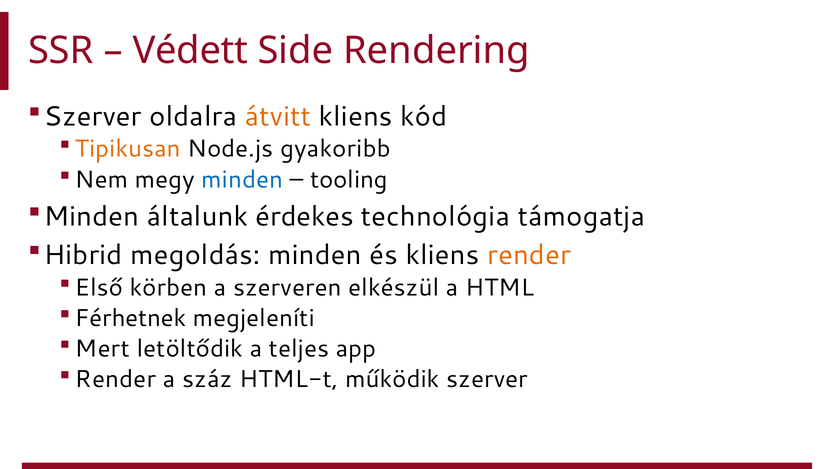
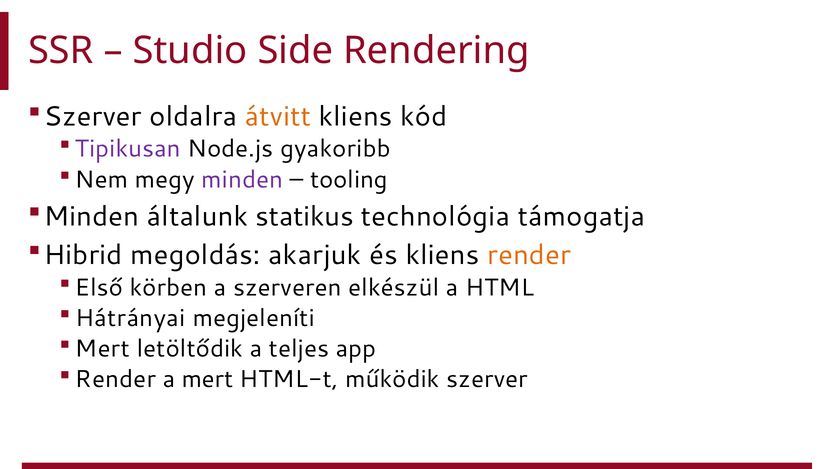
Védett: Védett -> Studio (190, 51)
Tipikusan colour: orange -> purple (128, 149)
minden colour: blue -> purple (242, 179)
érdekes: érdekes -> statikus (305, 216)
megoldás minden: minden -> akarjuk (315, 255)
Férhetnek: Férhetnek -> Hátrányai (130, 318)
a száz: száz -> mert (207, 379)
